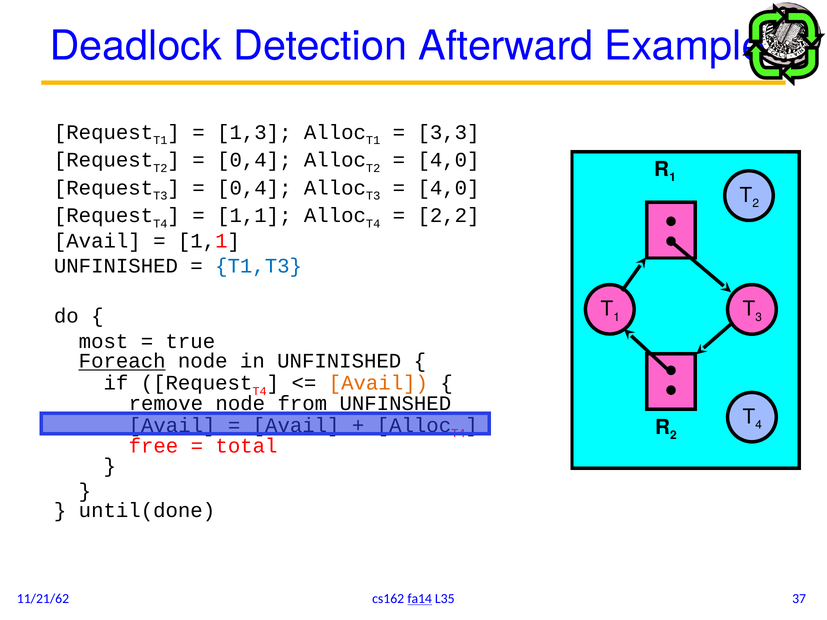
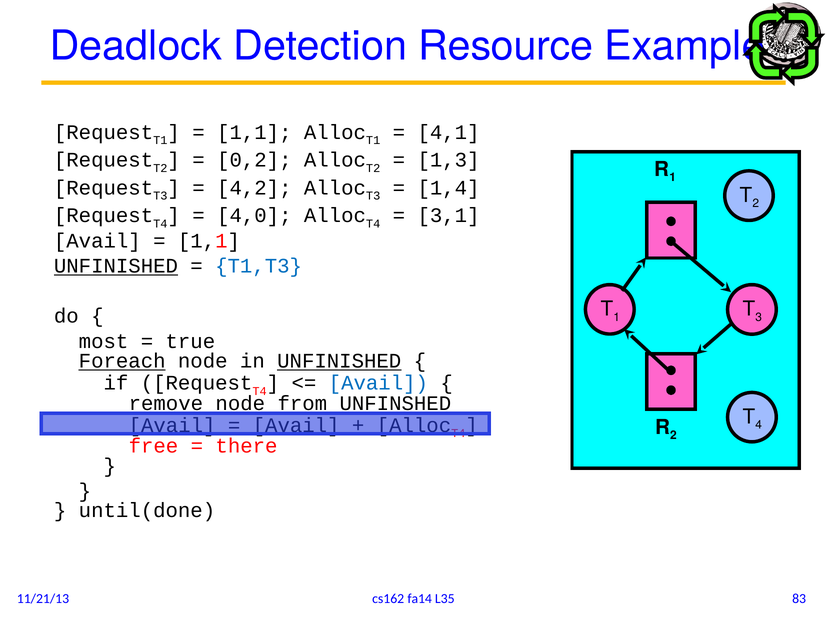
Afterward: Afterward -> Resource (506, 46)
1,3: 1,3 -> 1,1 (254, 132)
3,3: 3,3 -> 4,1 (449, 132)
0,4: 0,4 -> 0,2 (254, 160)
4,0: 4,0 -> 1,3 (449, 160)
0,4: 0,4 -> 4,2 (254, 188)
4,0: 4,0 -> 1,4 (449, 188)
1,1: 1,1 -> 4,0 (254, 216)
2,2: 2,2 -> 3,1 (449, 216)
UNFINISHED underline: none -> present (116, 266)
UNFINISHED underline: none -> present (339, 361)
Avail colour: orange -> blue (378, 383)
total: total -> there (246, 446)
fa14 underline: present -> none (420, 599)
37: 37 -> 83 (799, 599)
11/21/62: 11/21/62 -> 11/21/13 (43, 599)
